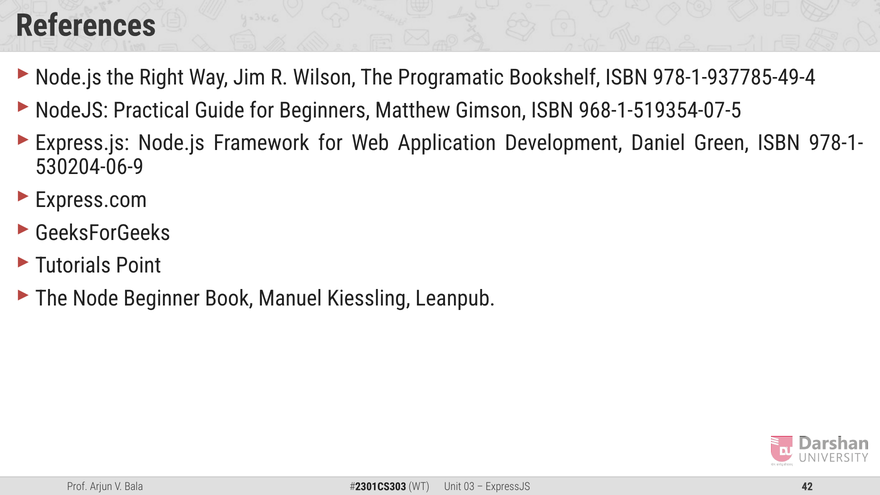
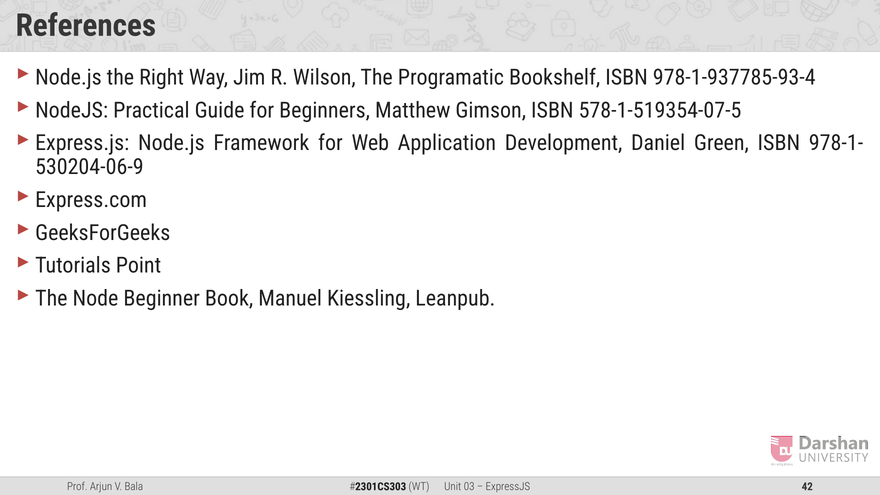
978-1-937785-49-4: 978-1-937785-49-4 -> 978-1-937785-93-4 (734, 77)
968-1-519354-07-5: 968-1-519354-07-5 -> 578-1-519354-07-5 (660, 110)
